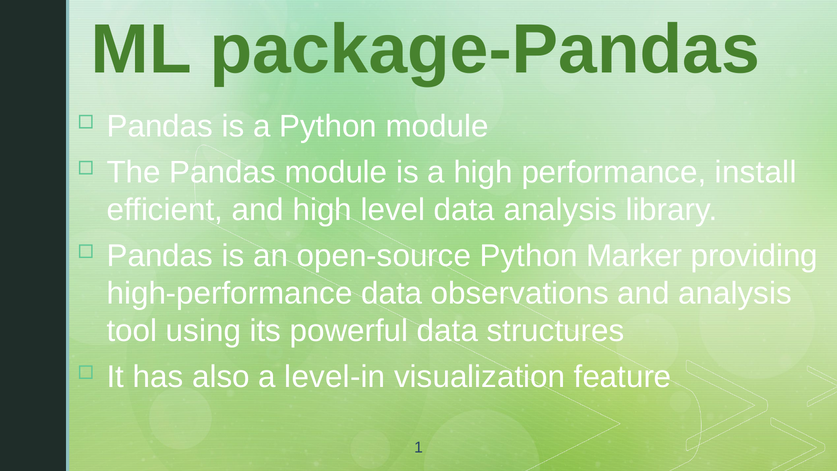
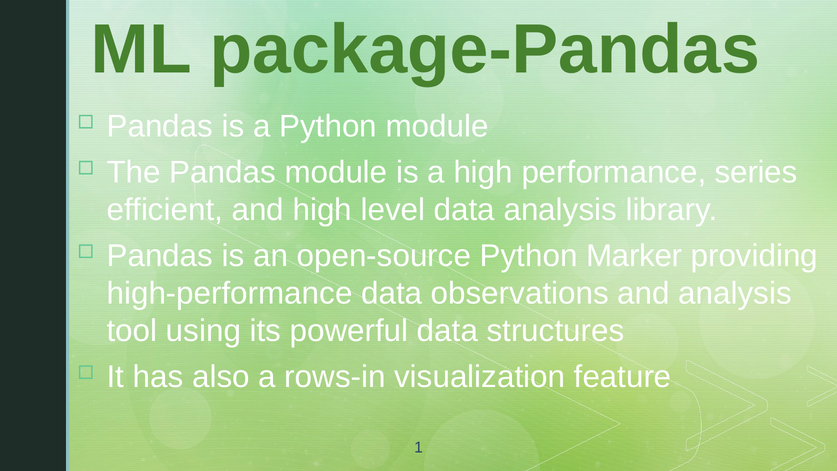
install: install -> series (756, 172)
level-in: level-in -> rows-in (335, 377)
